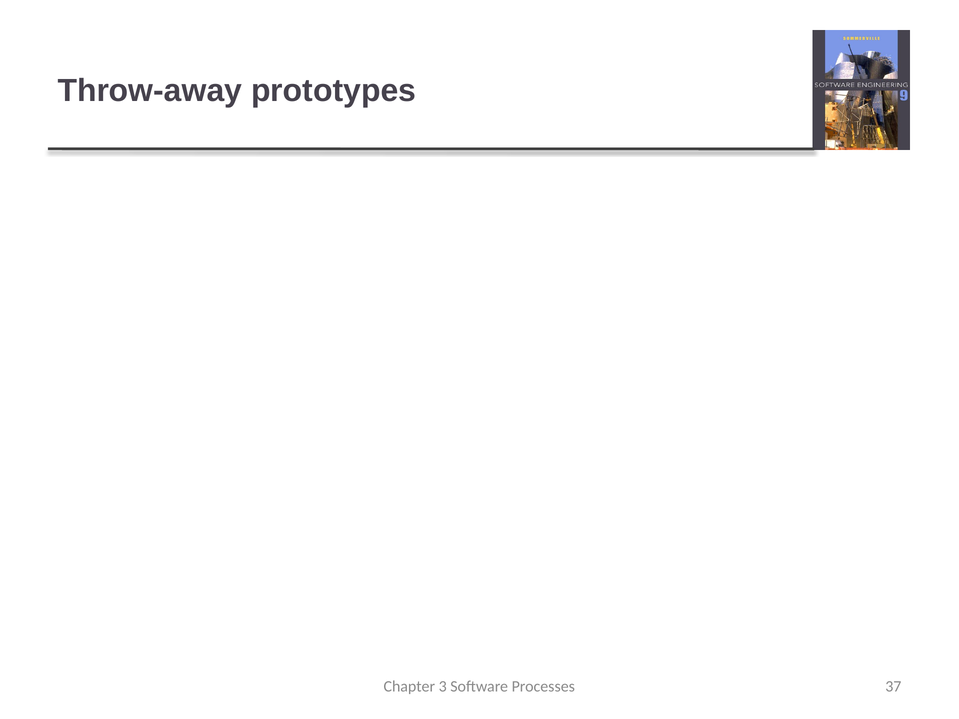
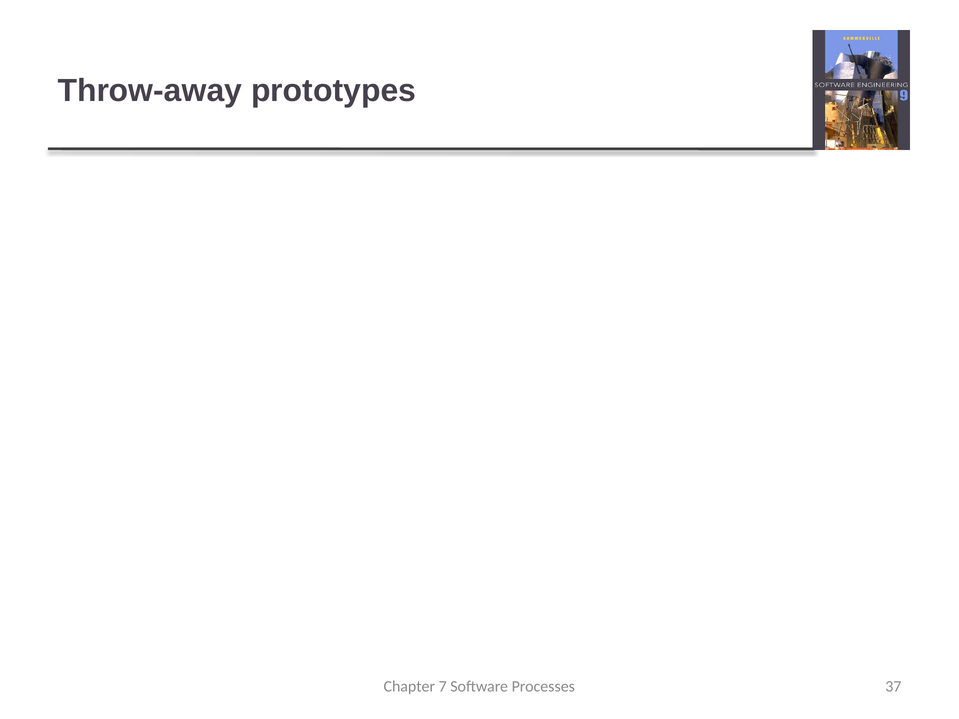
3: 3 -> 7 (443, 687)
